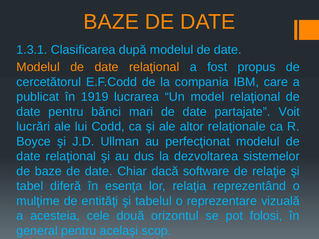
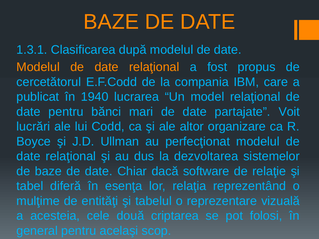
1919: 1919 -> 1940 (95, 97)
relaţionale: relaţionale -> organizare (237, 127)
orizontul: orizontul -> criptarea (175, 216)
